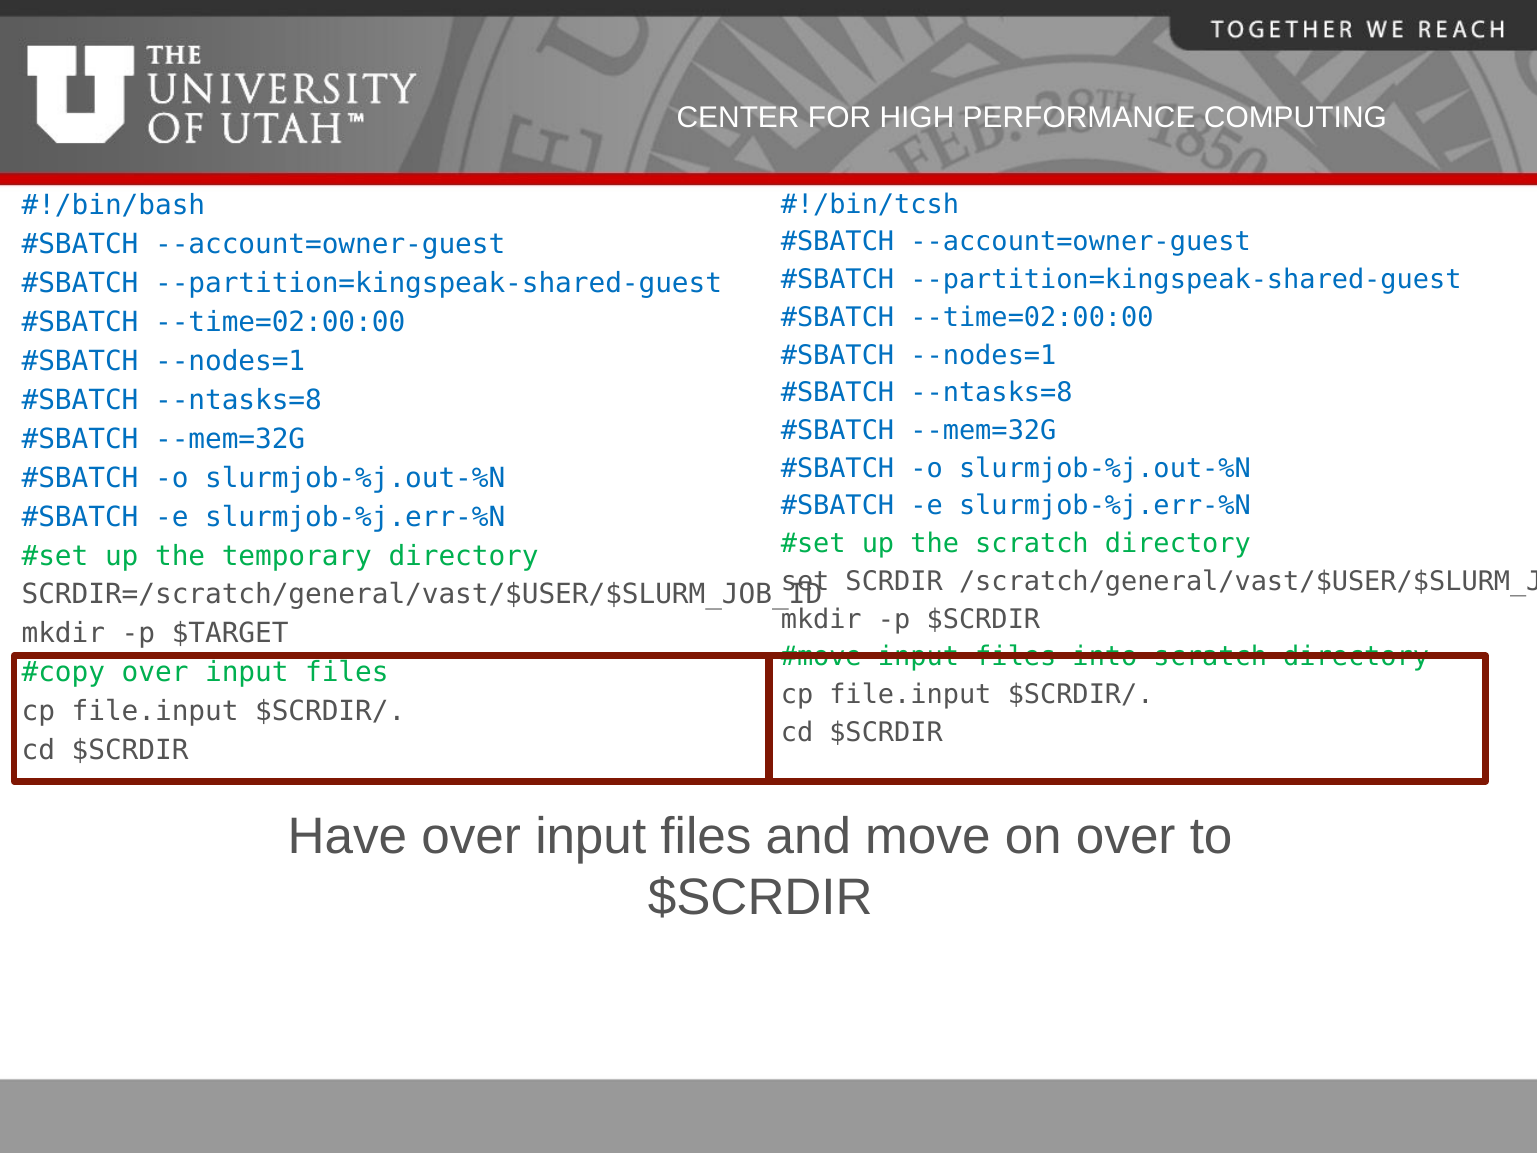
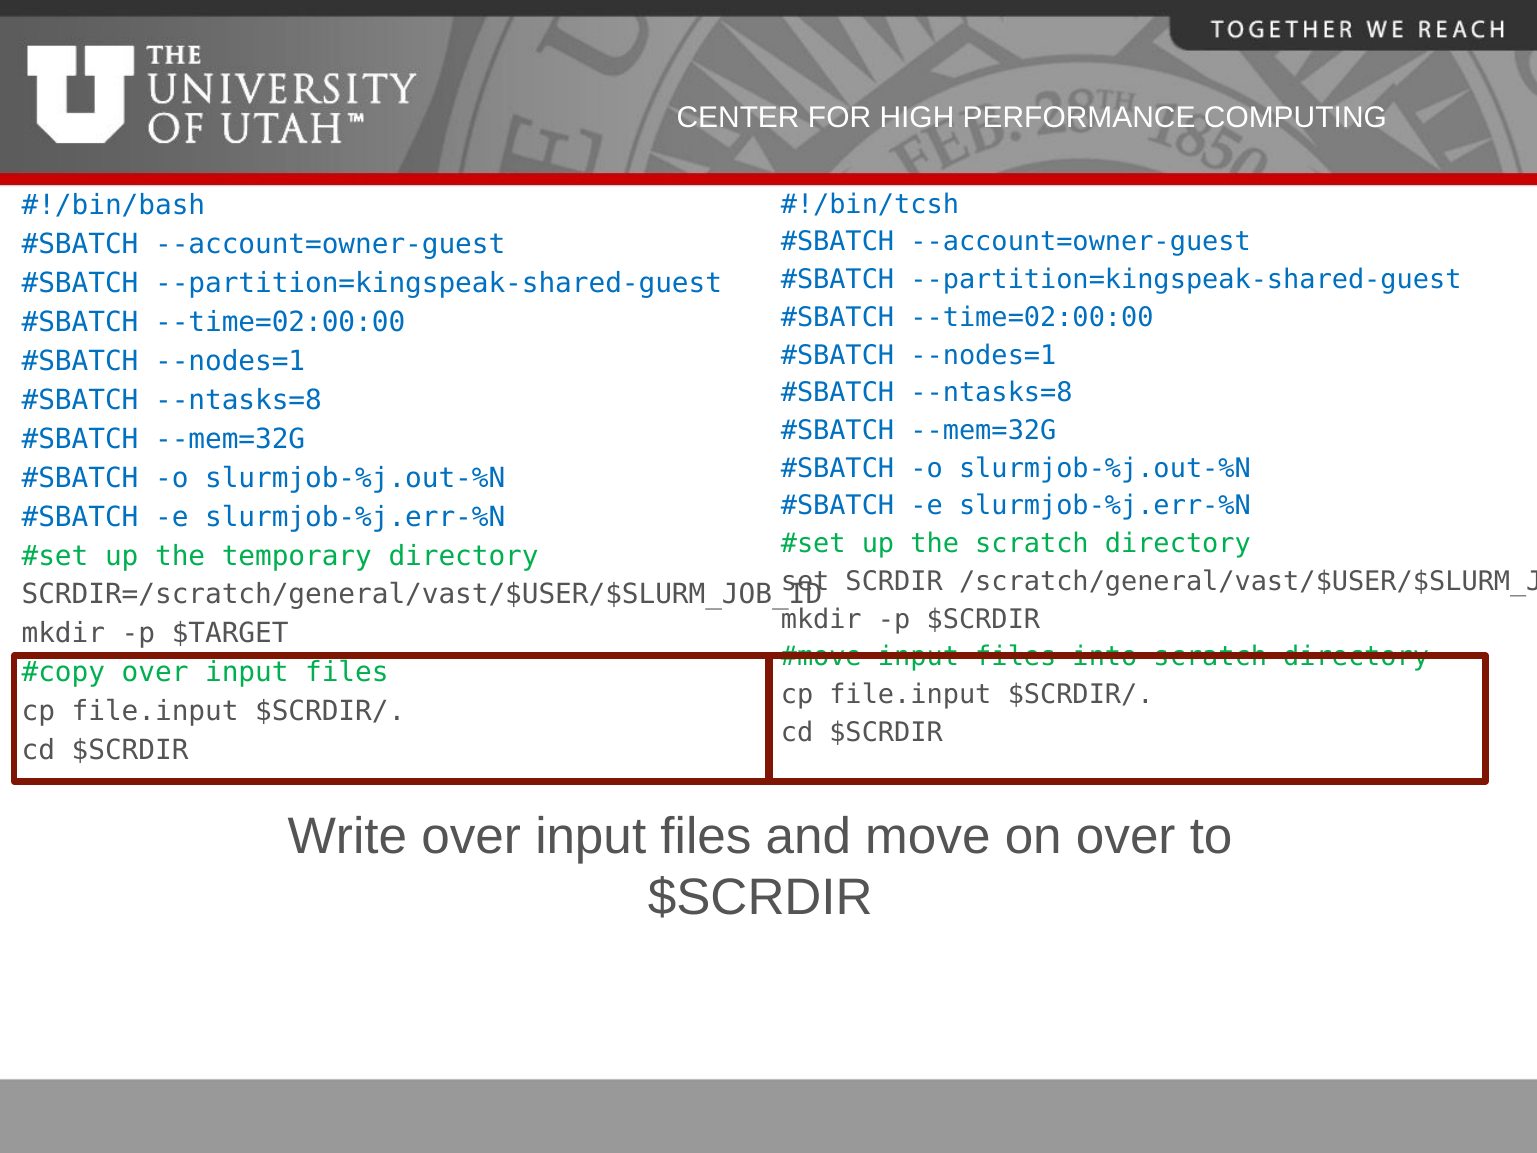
Have: Have -> Write (347, 836)
